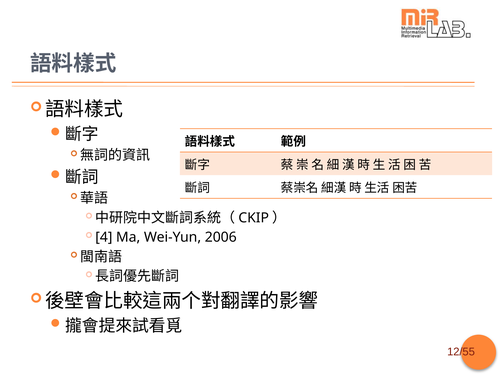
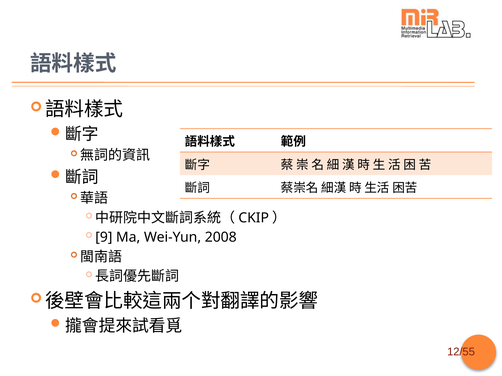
4: 4 -> 9 (104, 238)
2006: 2006 -> 2008 (221, 238)
